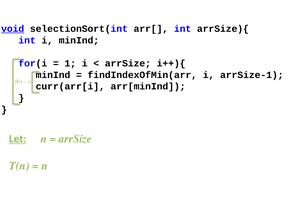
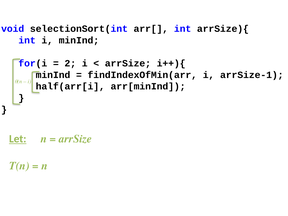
void underline: present -> none (13, 29)
1: 1 -> 2 (70, 63)
curr(arr[i: curr(arr[i -> half(arr[i (70, 86)
